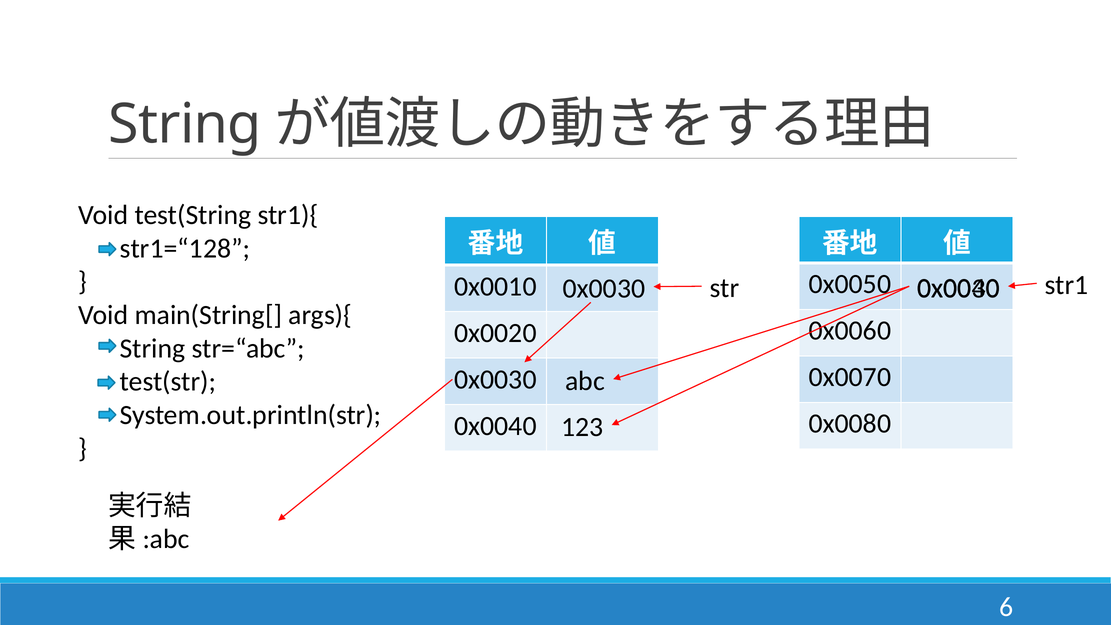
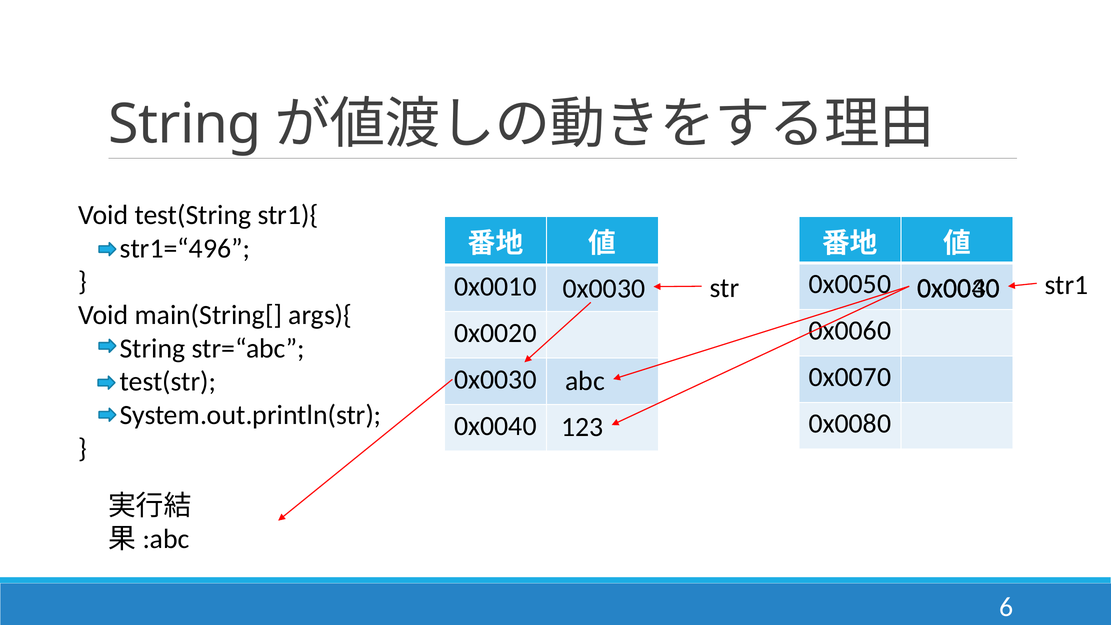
str1=“128: str1=“128 -> str1=“496 (185, 248)
